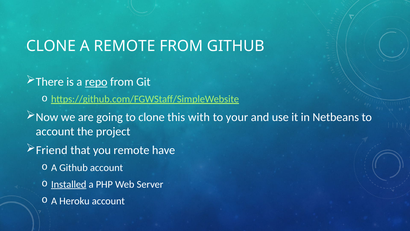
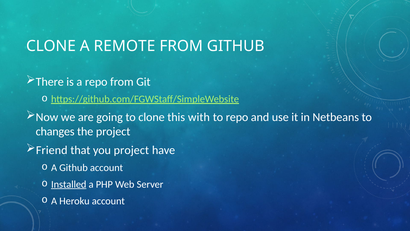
repo underline: present -> none (96, 82)
to your: your -> repo (237, 117)
account: account -> changes (55, 131)
you remote: remote -> project (131, 150)
